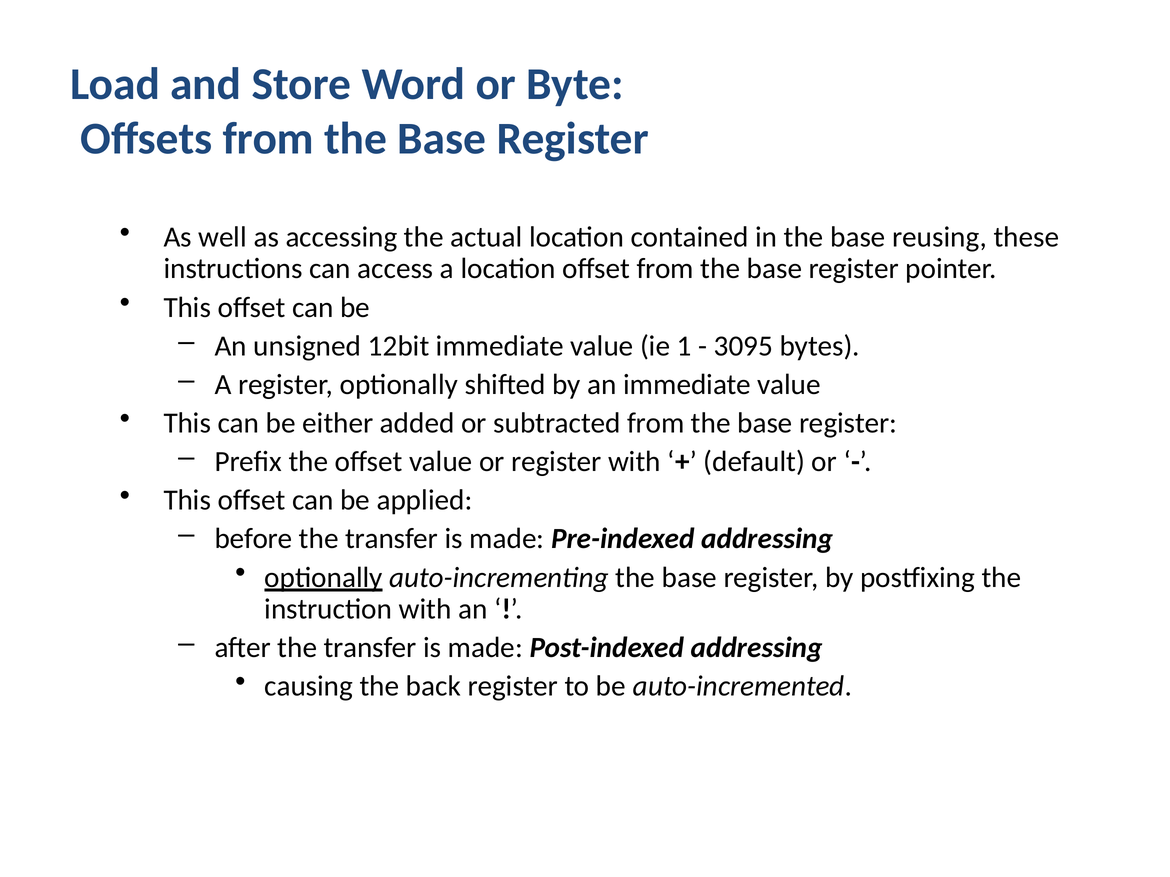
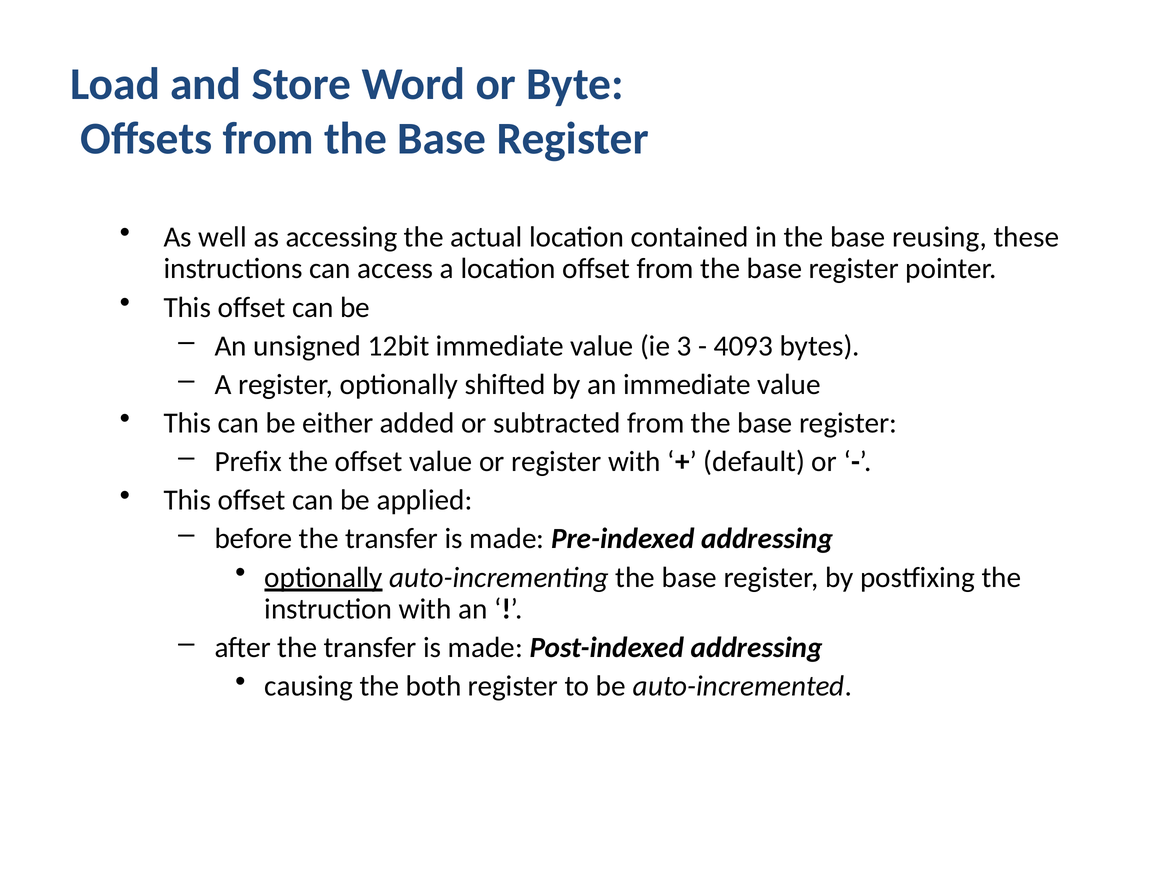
1: 1 -> 3 (684, 346)
3095: 3095 -> 4093 (743, 346)
back: back -> both (434, 687)
